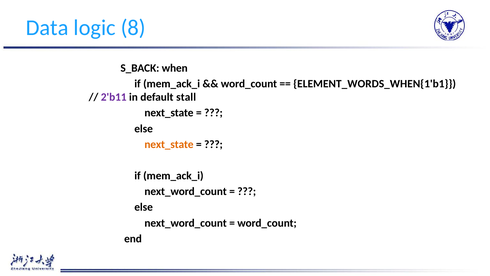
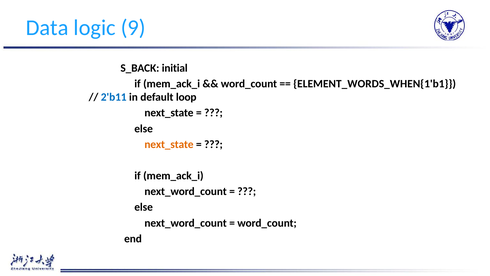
8: 8 -> 9 (133, 28)
when: when -> initial (175, 68)
2'b11 colour: purple -> blue (114, 97)
stall: stall -> loop (186, 97)
